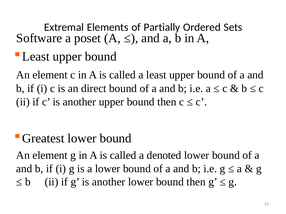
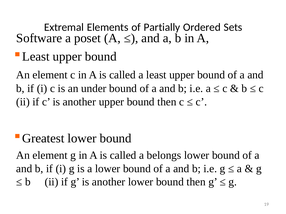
direct: direct -> under (94, 89)
denoted: denoted -> belongs (164, 156)
